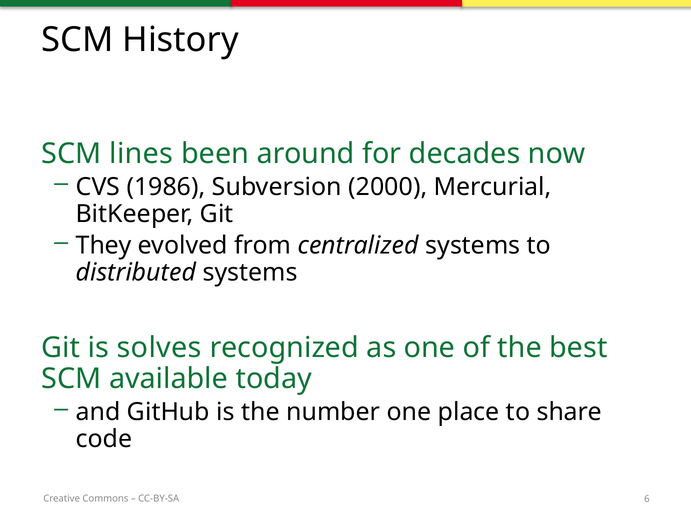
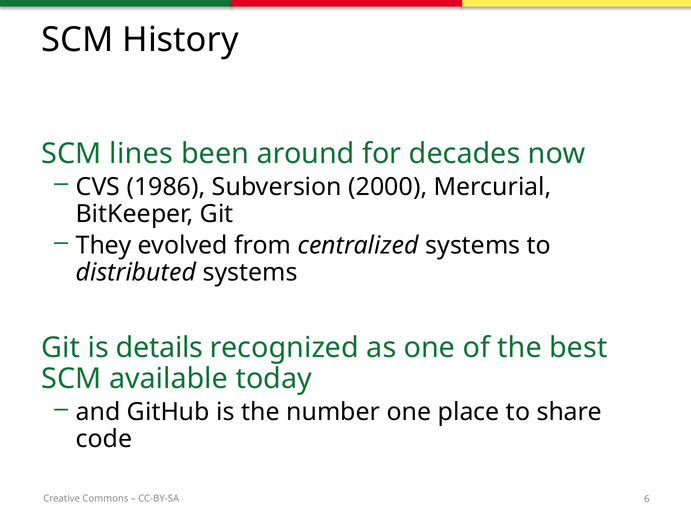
solves: solves -> details (159, 348)
